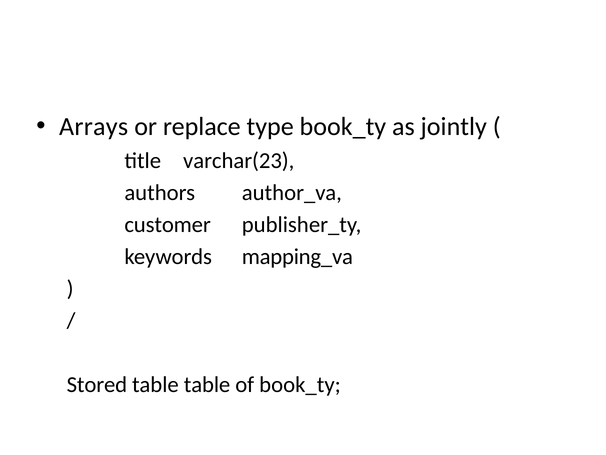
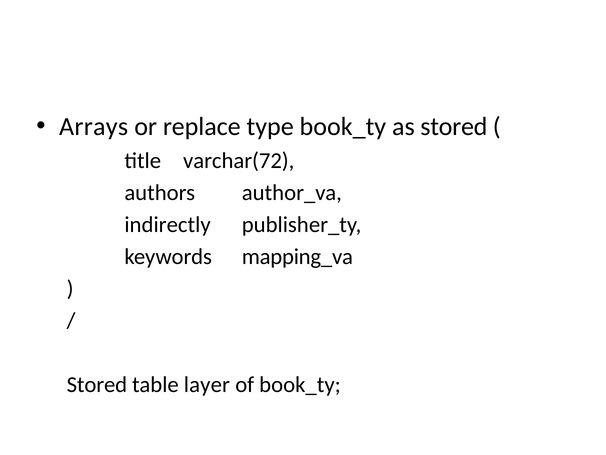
as jointly: jointly -> stored (454, 127)
varchar(23: varchar(23 -> varchar(72 (239, 160)
customer: customer -> indirectly (168, 224)
table table: table -> layer (207, 384)
